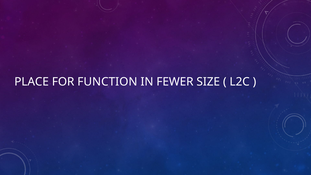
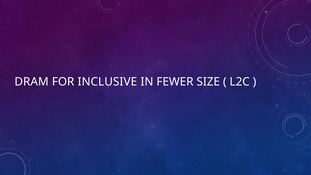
PLACE: PLACE -> DRAM (32, 82)
FUNCTION: FUNCTION -> INCLUSIVE (107, 82)
